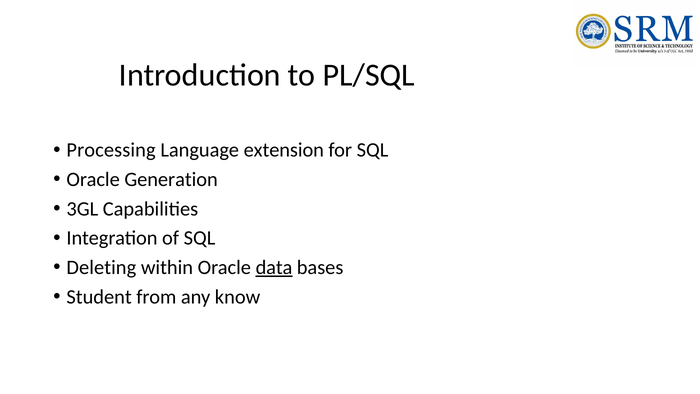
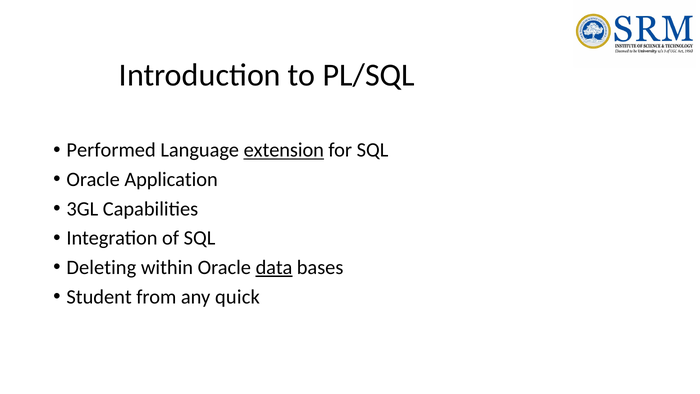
Processing: Processing -> Performed (111, 150)
extension underline: none -> present (284, 150)
Generation: Generation -> Application (171, 179)
know: know -> quick (237, 297)
